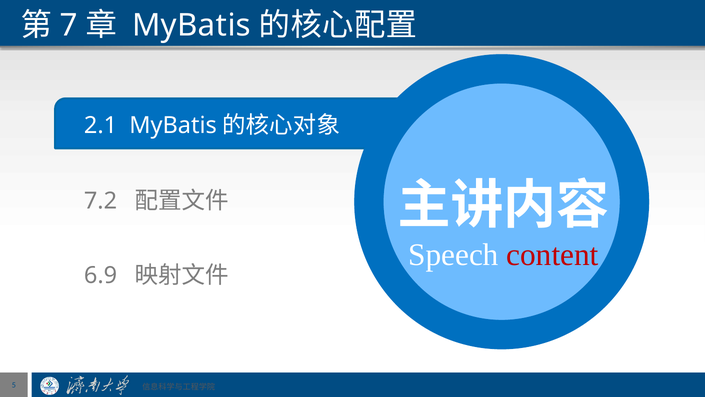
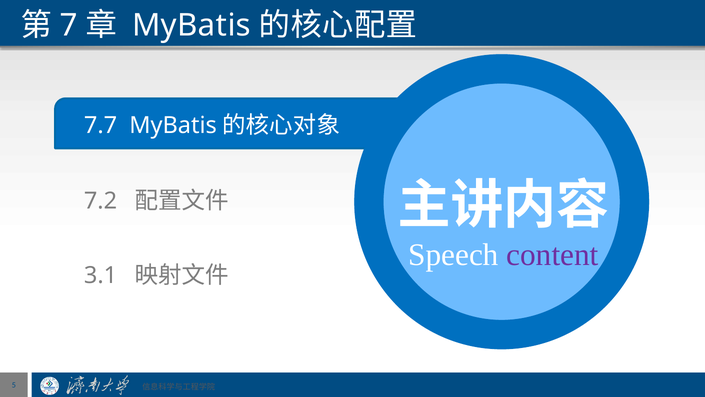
2.1: 2.1 -> 7.7 (101, 125)
content colour: red -> purple (552, 255)
6.9: 6.9 -> 3.1 (101, 275)
